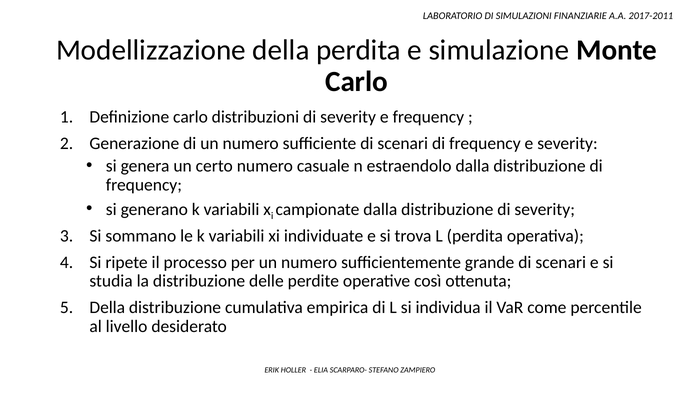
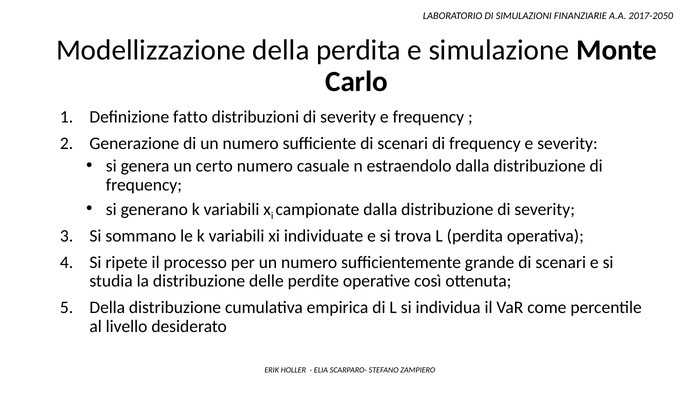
2017-2011: 2017-2011 -> 2017-2050 (651, 16)
Definizione carlo: carlo -> fatto (190, 117)
